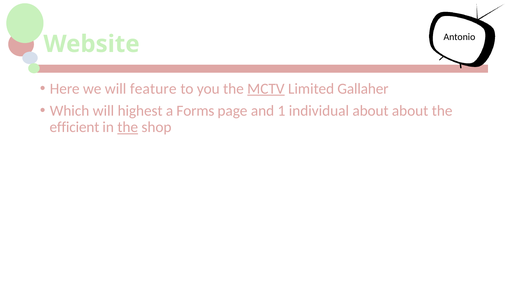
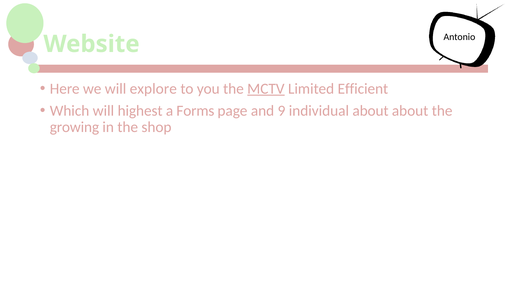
feature: feature -> explore (153, 89)
Gallaher: Gallaher -> Efficient (363, 89)
1: 1 -> 9 (281, 111)
efficient: efficient -> growing (74, 127)
the underline: present -> none (128, 127)
